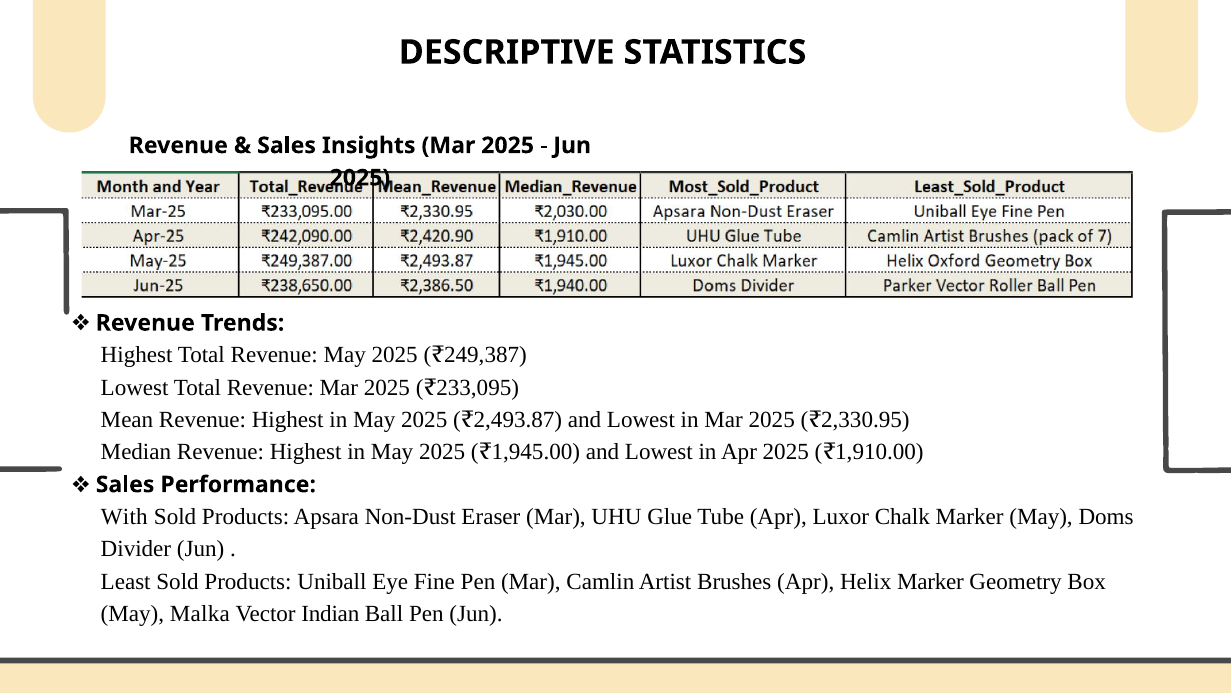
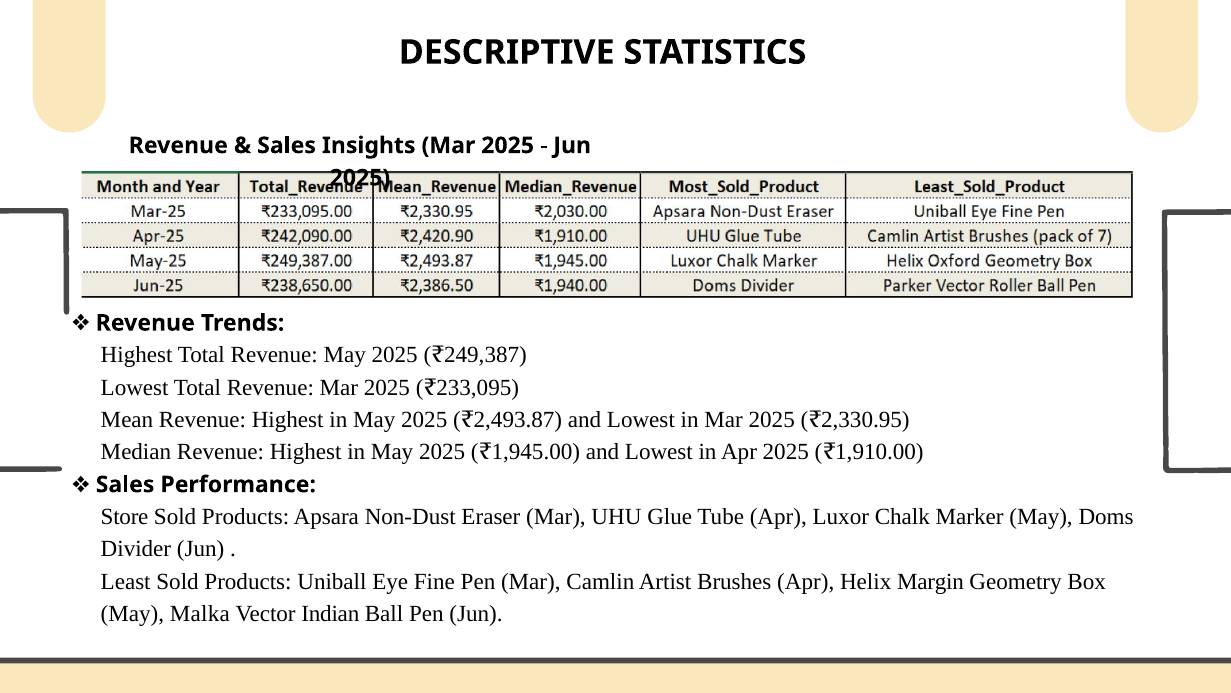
With: With -> Store (125, 517)
Helix Marker: Marker -> Margin (930, 581)
